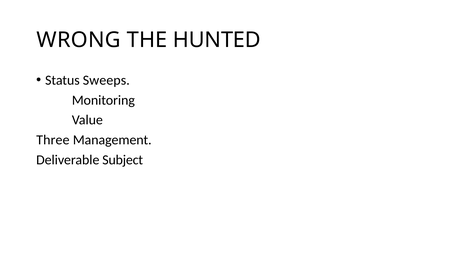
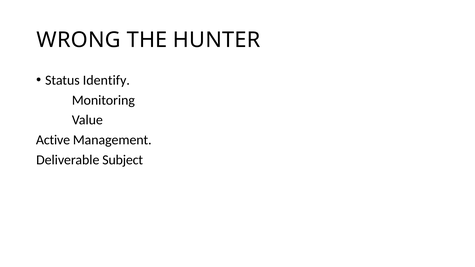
HUNTED: HUNTED -> HUNTER (217, 40)
Sweeps: Sweeps -> Identify (106, 80)
Three: Three -> Active (53, 140)
